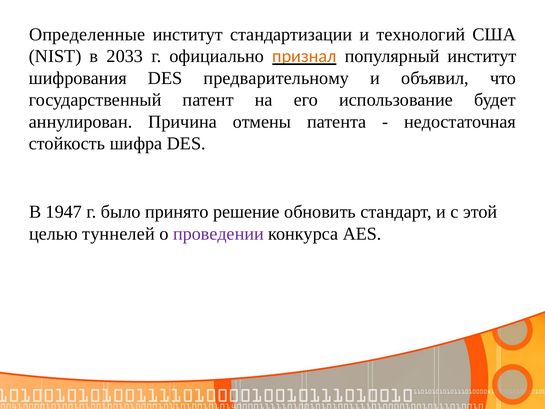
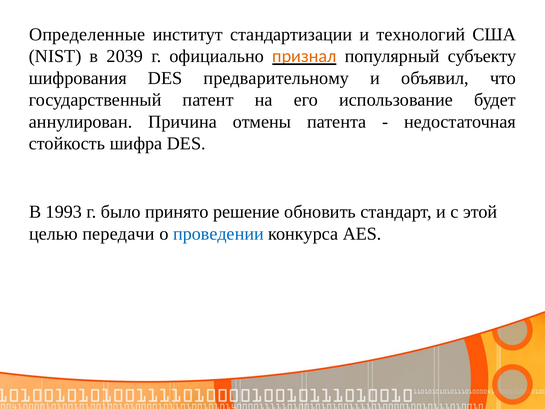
2033: 2033 -> 2039 (125, 56)
популярный институт: институт -> субъекту (482, 56)
1947: 1947 -> 1993 (64, 212)
туннелей: туннелей -> передачи (118, 234)
проведении colour: purple -> blue (218, 234)
